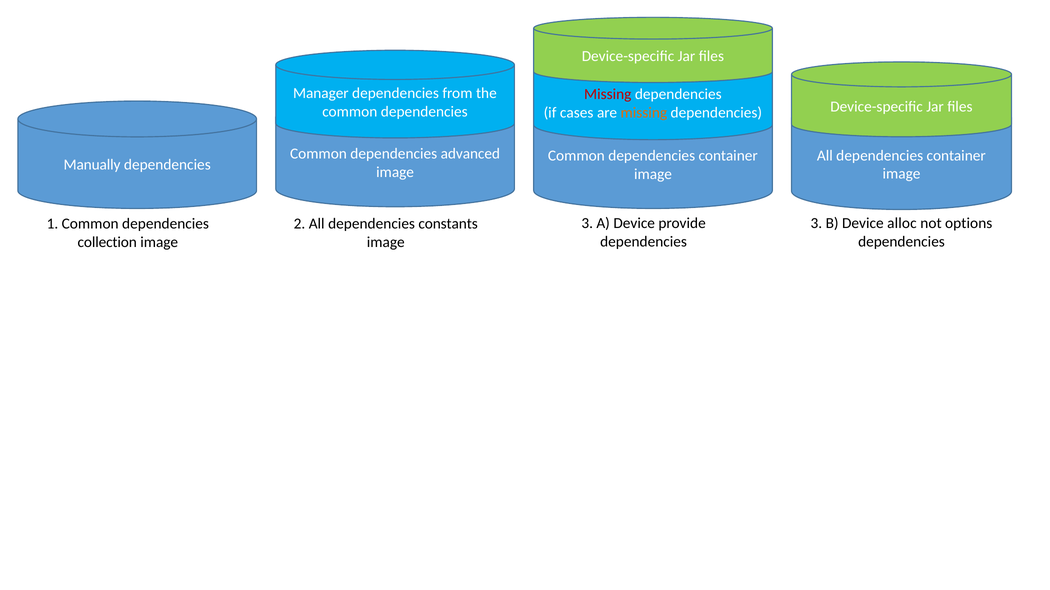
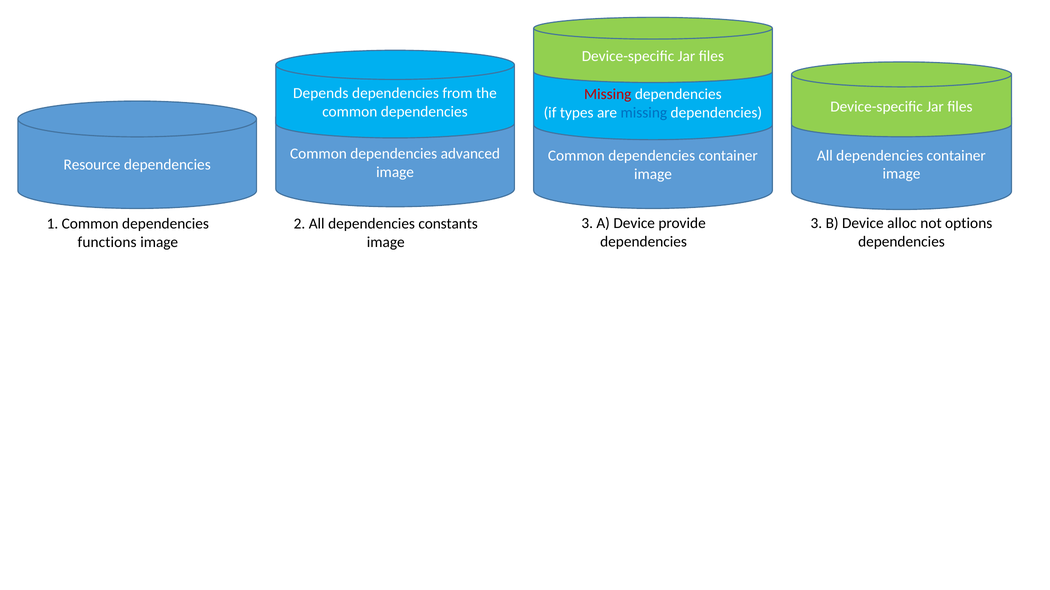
Manager: Manager -> Depends (321, 93)
cases: cases -> types (577, 113)
missing colour: orange -> blue (644, 113)
Manually: Manually -> Resource (92, 165)
collection: collection -> functions (107, 242)
